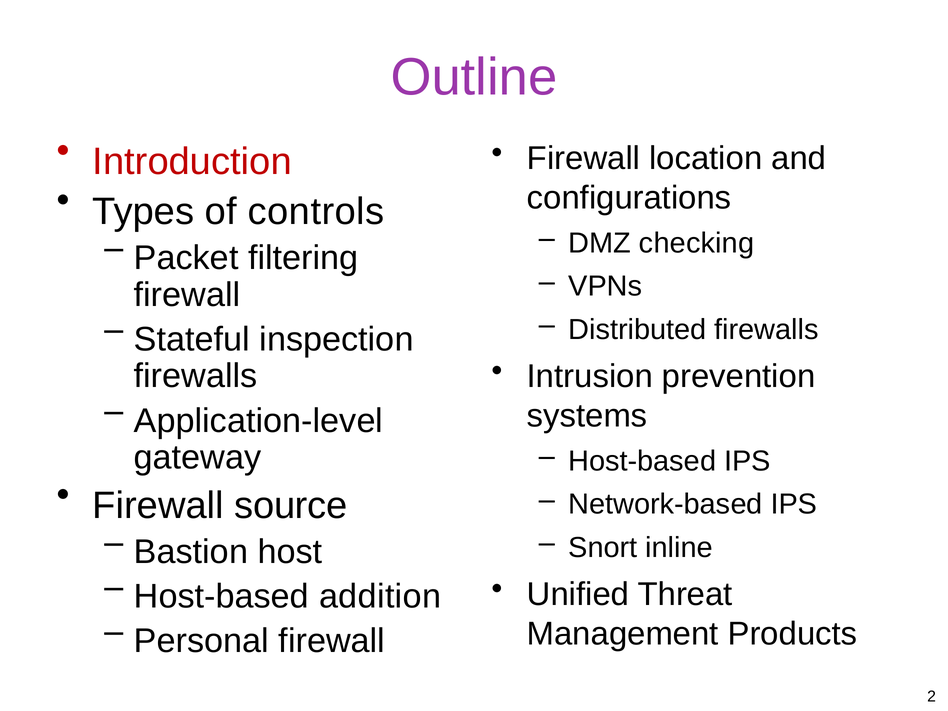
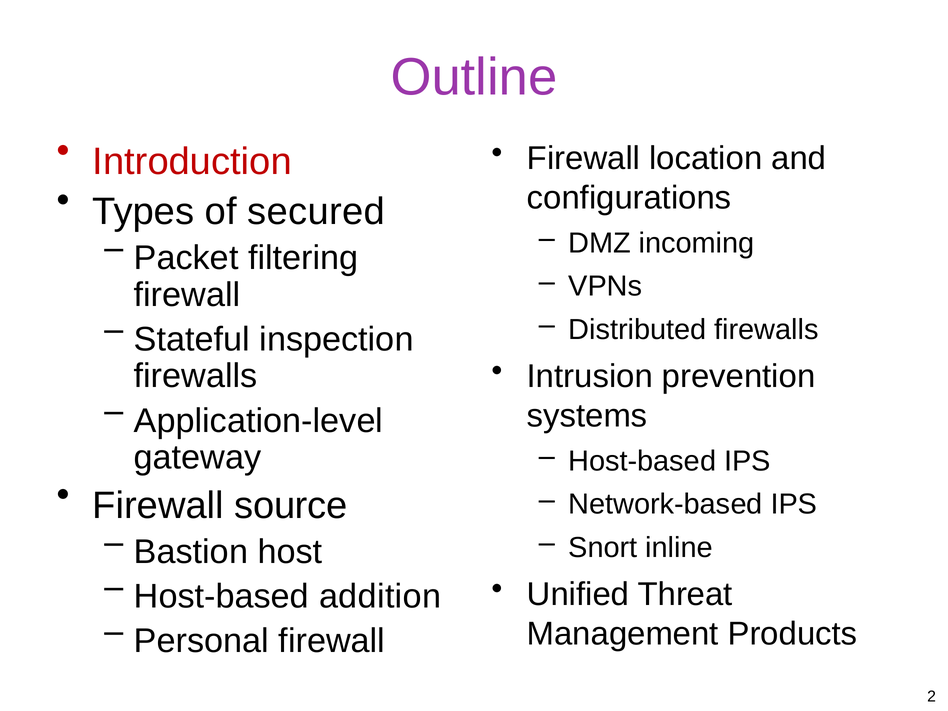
controls: controls -> secured (316, 212)
checking: checking -> incoming (697, 243)
